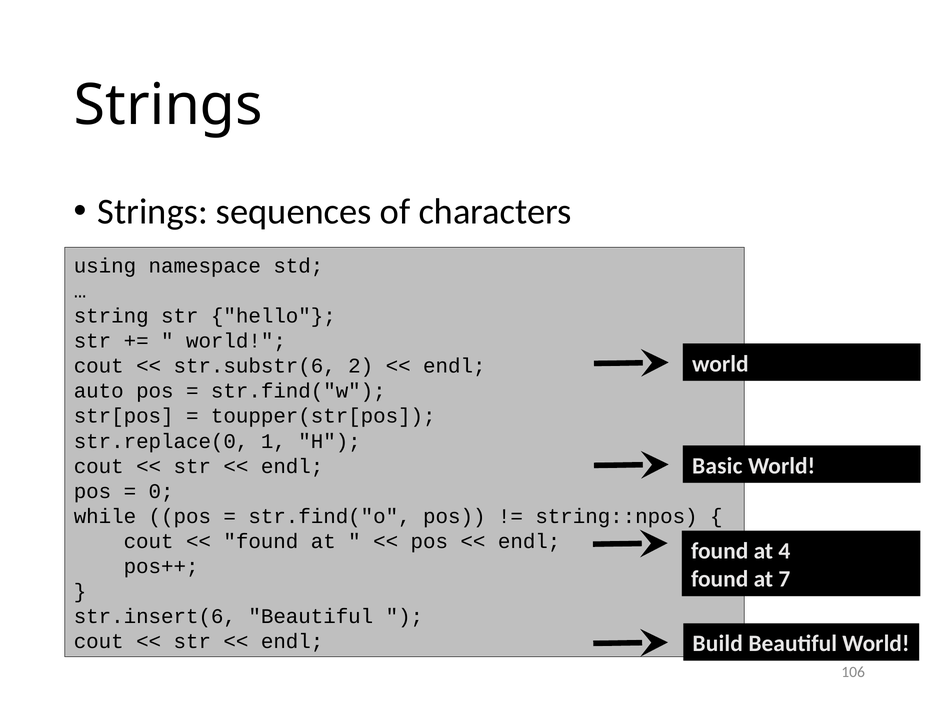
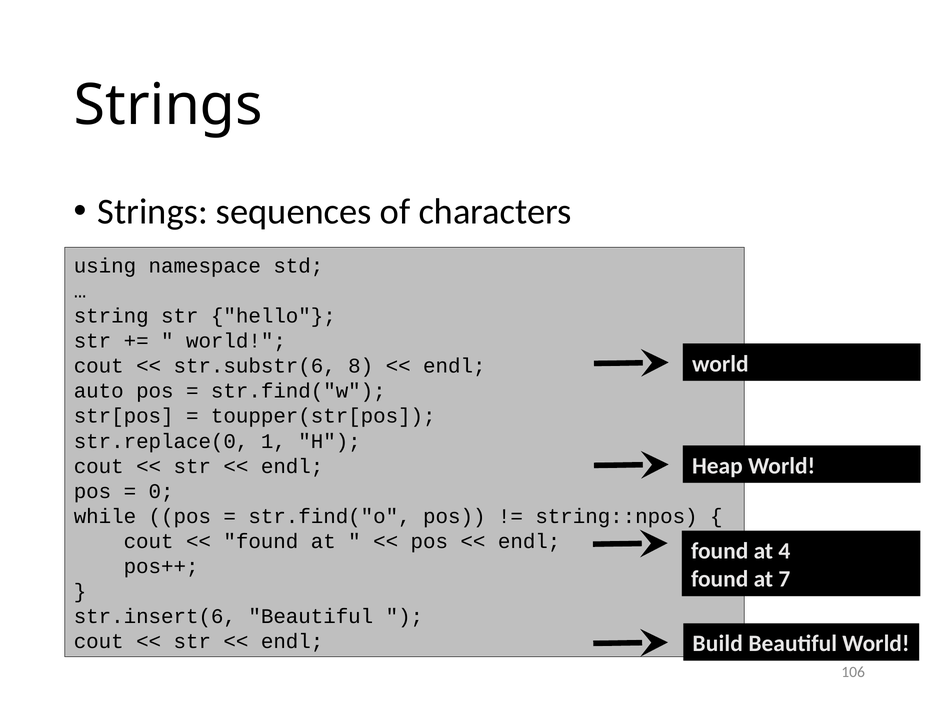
2: 2 -> 8 (361, 366)
Basic: Basic -> Heap (717, 466)
